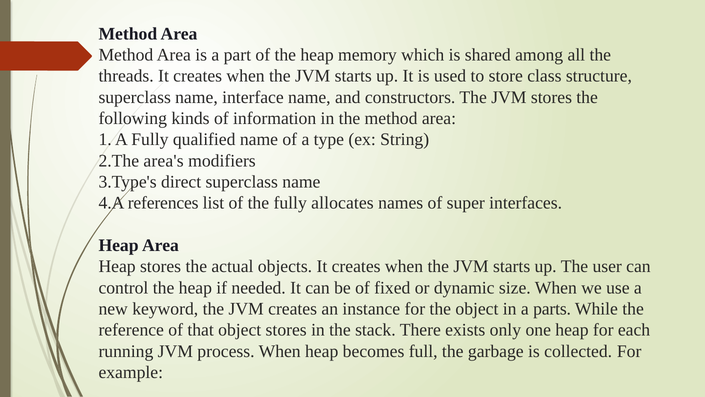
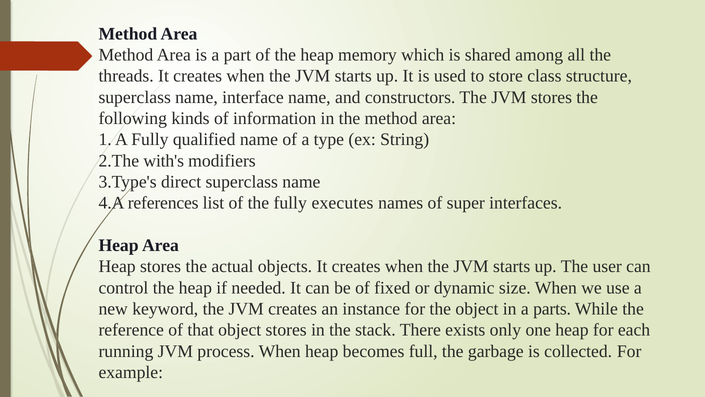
area's: area's -> with's (164, 161)
allocates: allocates -> executes (342, 203)
